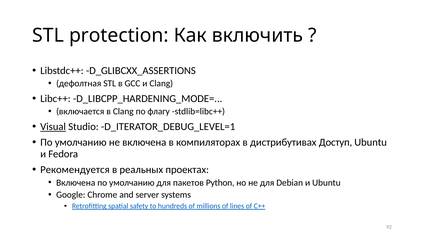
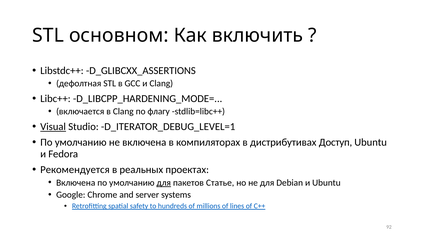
protection: protection -> основном (119, 36)
для underline: none -> present (164, 183)
Python: Python -> Статье (220, 183)
